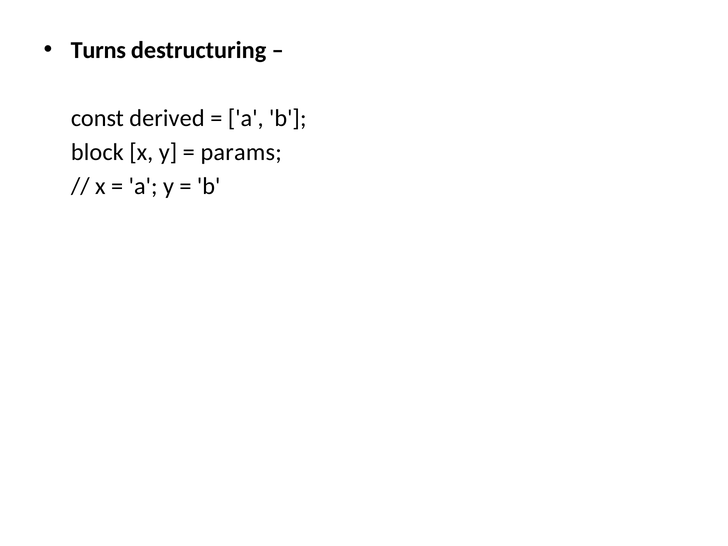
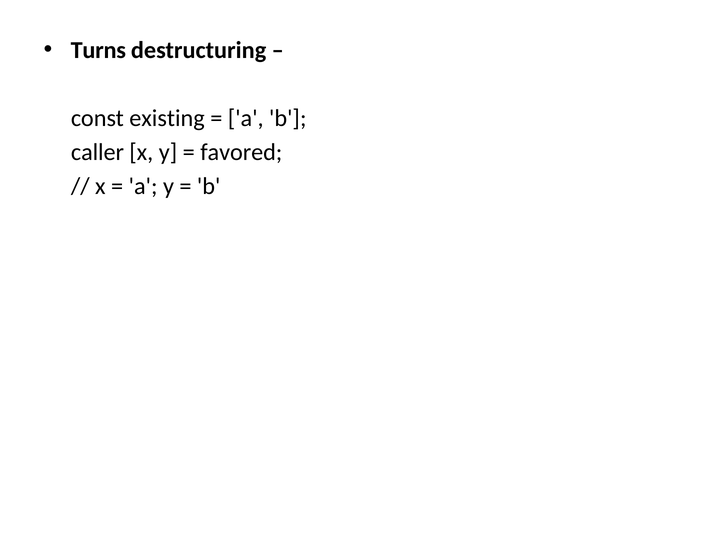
derived: derived -> existing (167, 118)
block: block -> caller (97, 152)
params: params -> favored (241, 152)
